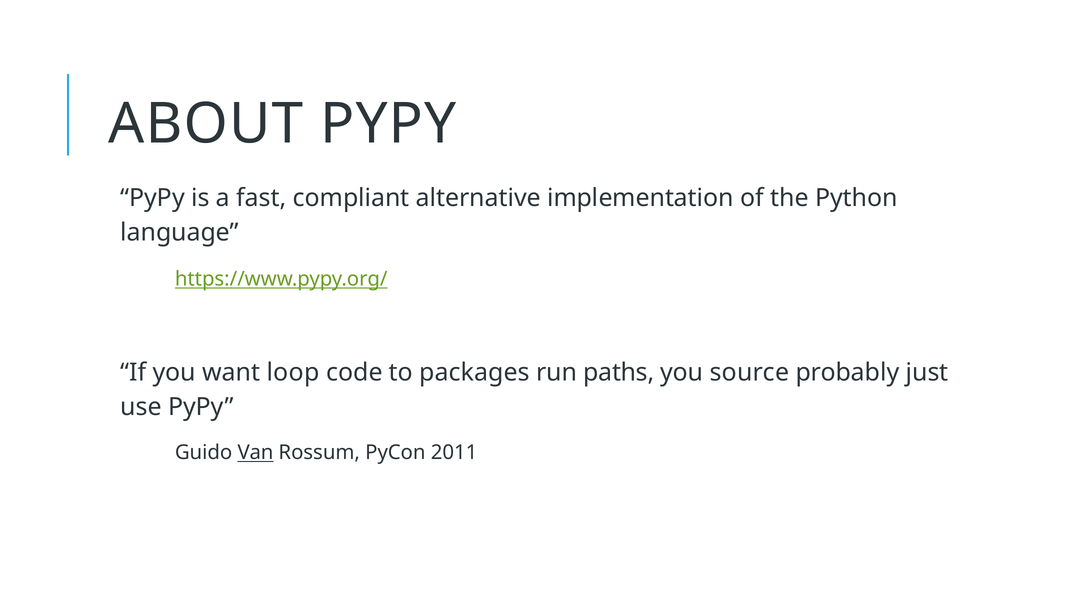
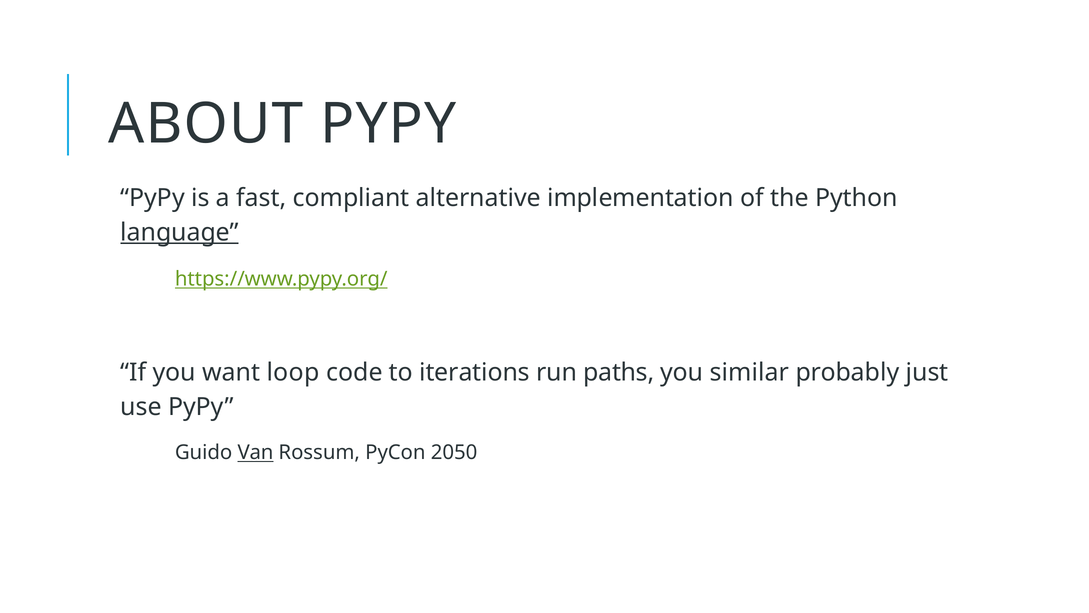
language underline: none -> present (180, 233)
packages: packages -> iterations (475, 372)
source: source -> similar (749, 372)
2011: 2011 -> 2050 (454, 452)
